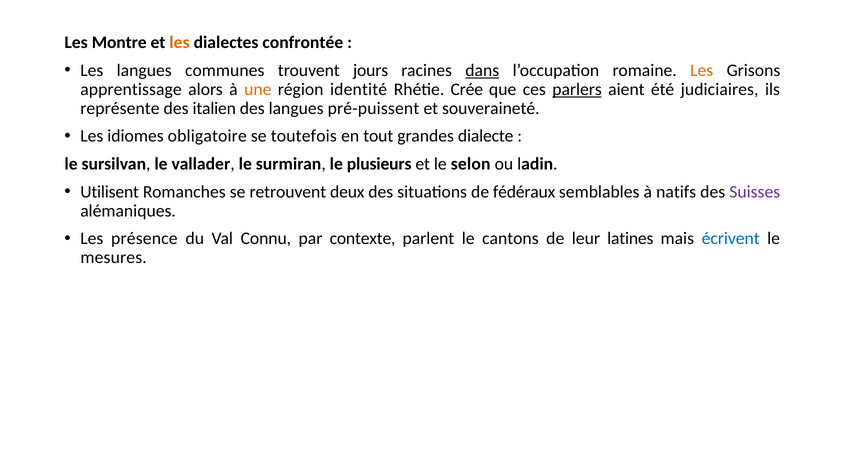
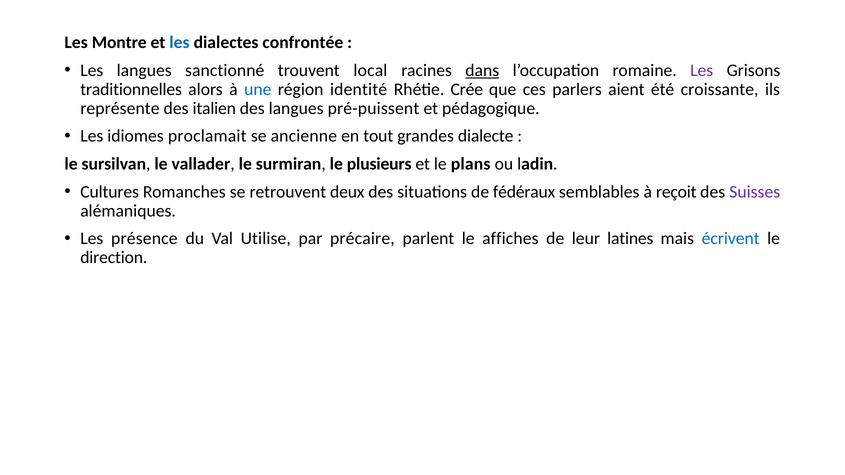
les colour: orange -> blue (179, 43)
communes: communes -> sanctionné (225, 70)
jours: jours -> local (370, 70)
Les colour: orange -> purple (702, 70)
apprentissage: apprentissage -> traditionnelles (131, 89)
une colour: orange -> blue (258, 89)
parlers underline: present -> none (577, 89)
judiciaires: judiciaires -> croissante (720, 89)
souveraineté: souveraineté -> pédagogique (491, 108)
obligatoire: obligatoire -> proclamait (207, 136)
toutefois: toutefois -> ancienne (304, 136)
selon: selon -> plans (471, 164)
Utilisent: Utilisent -> Cultures (110, 192)
natifs: natifs -> reçoit (676, 192)
Connu: Connu -> Utilise (266, 239)
contexte: contexte -> précaire (362, 239)
cantons: cantons -> affiches (510, 239)
mesures: mesures -> direction (114, 258)
